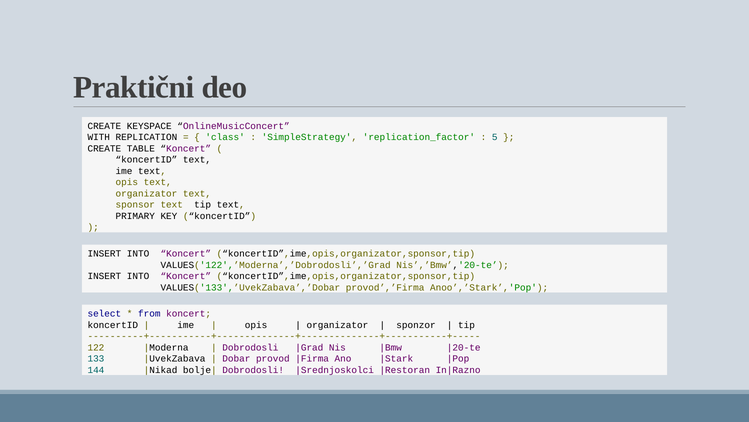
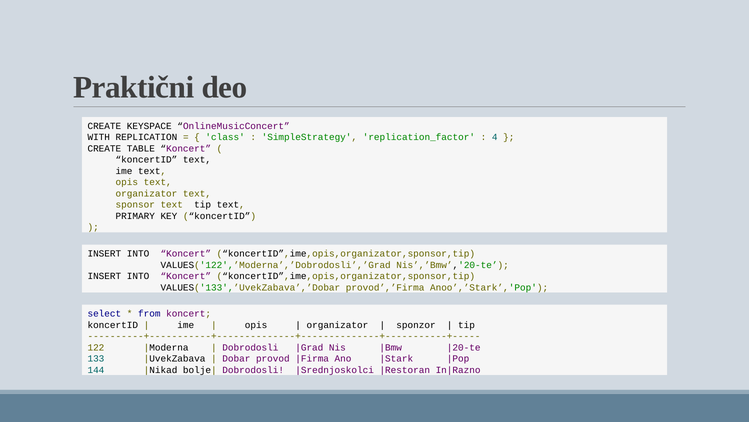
5: 5 -> 4 (495, 137)
